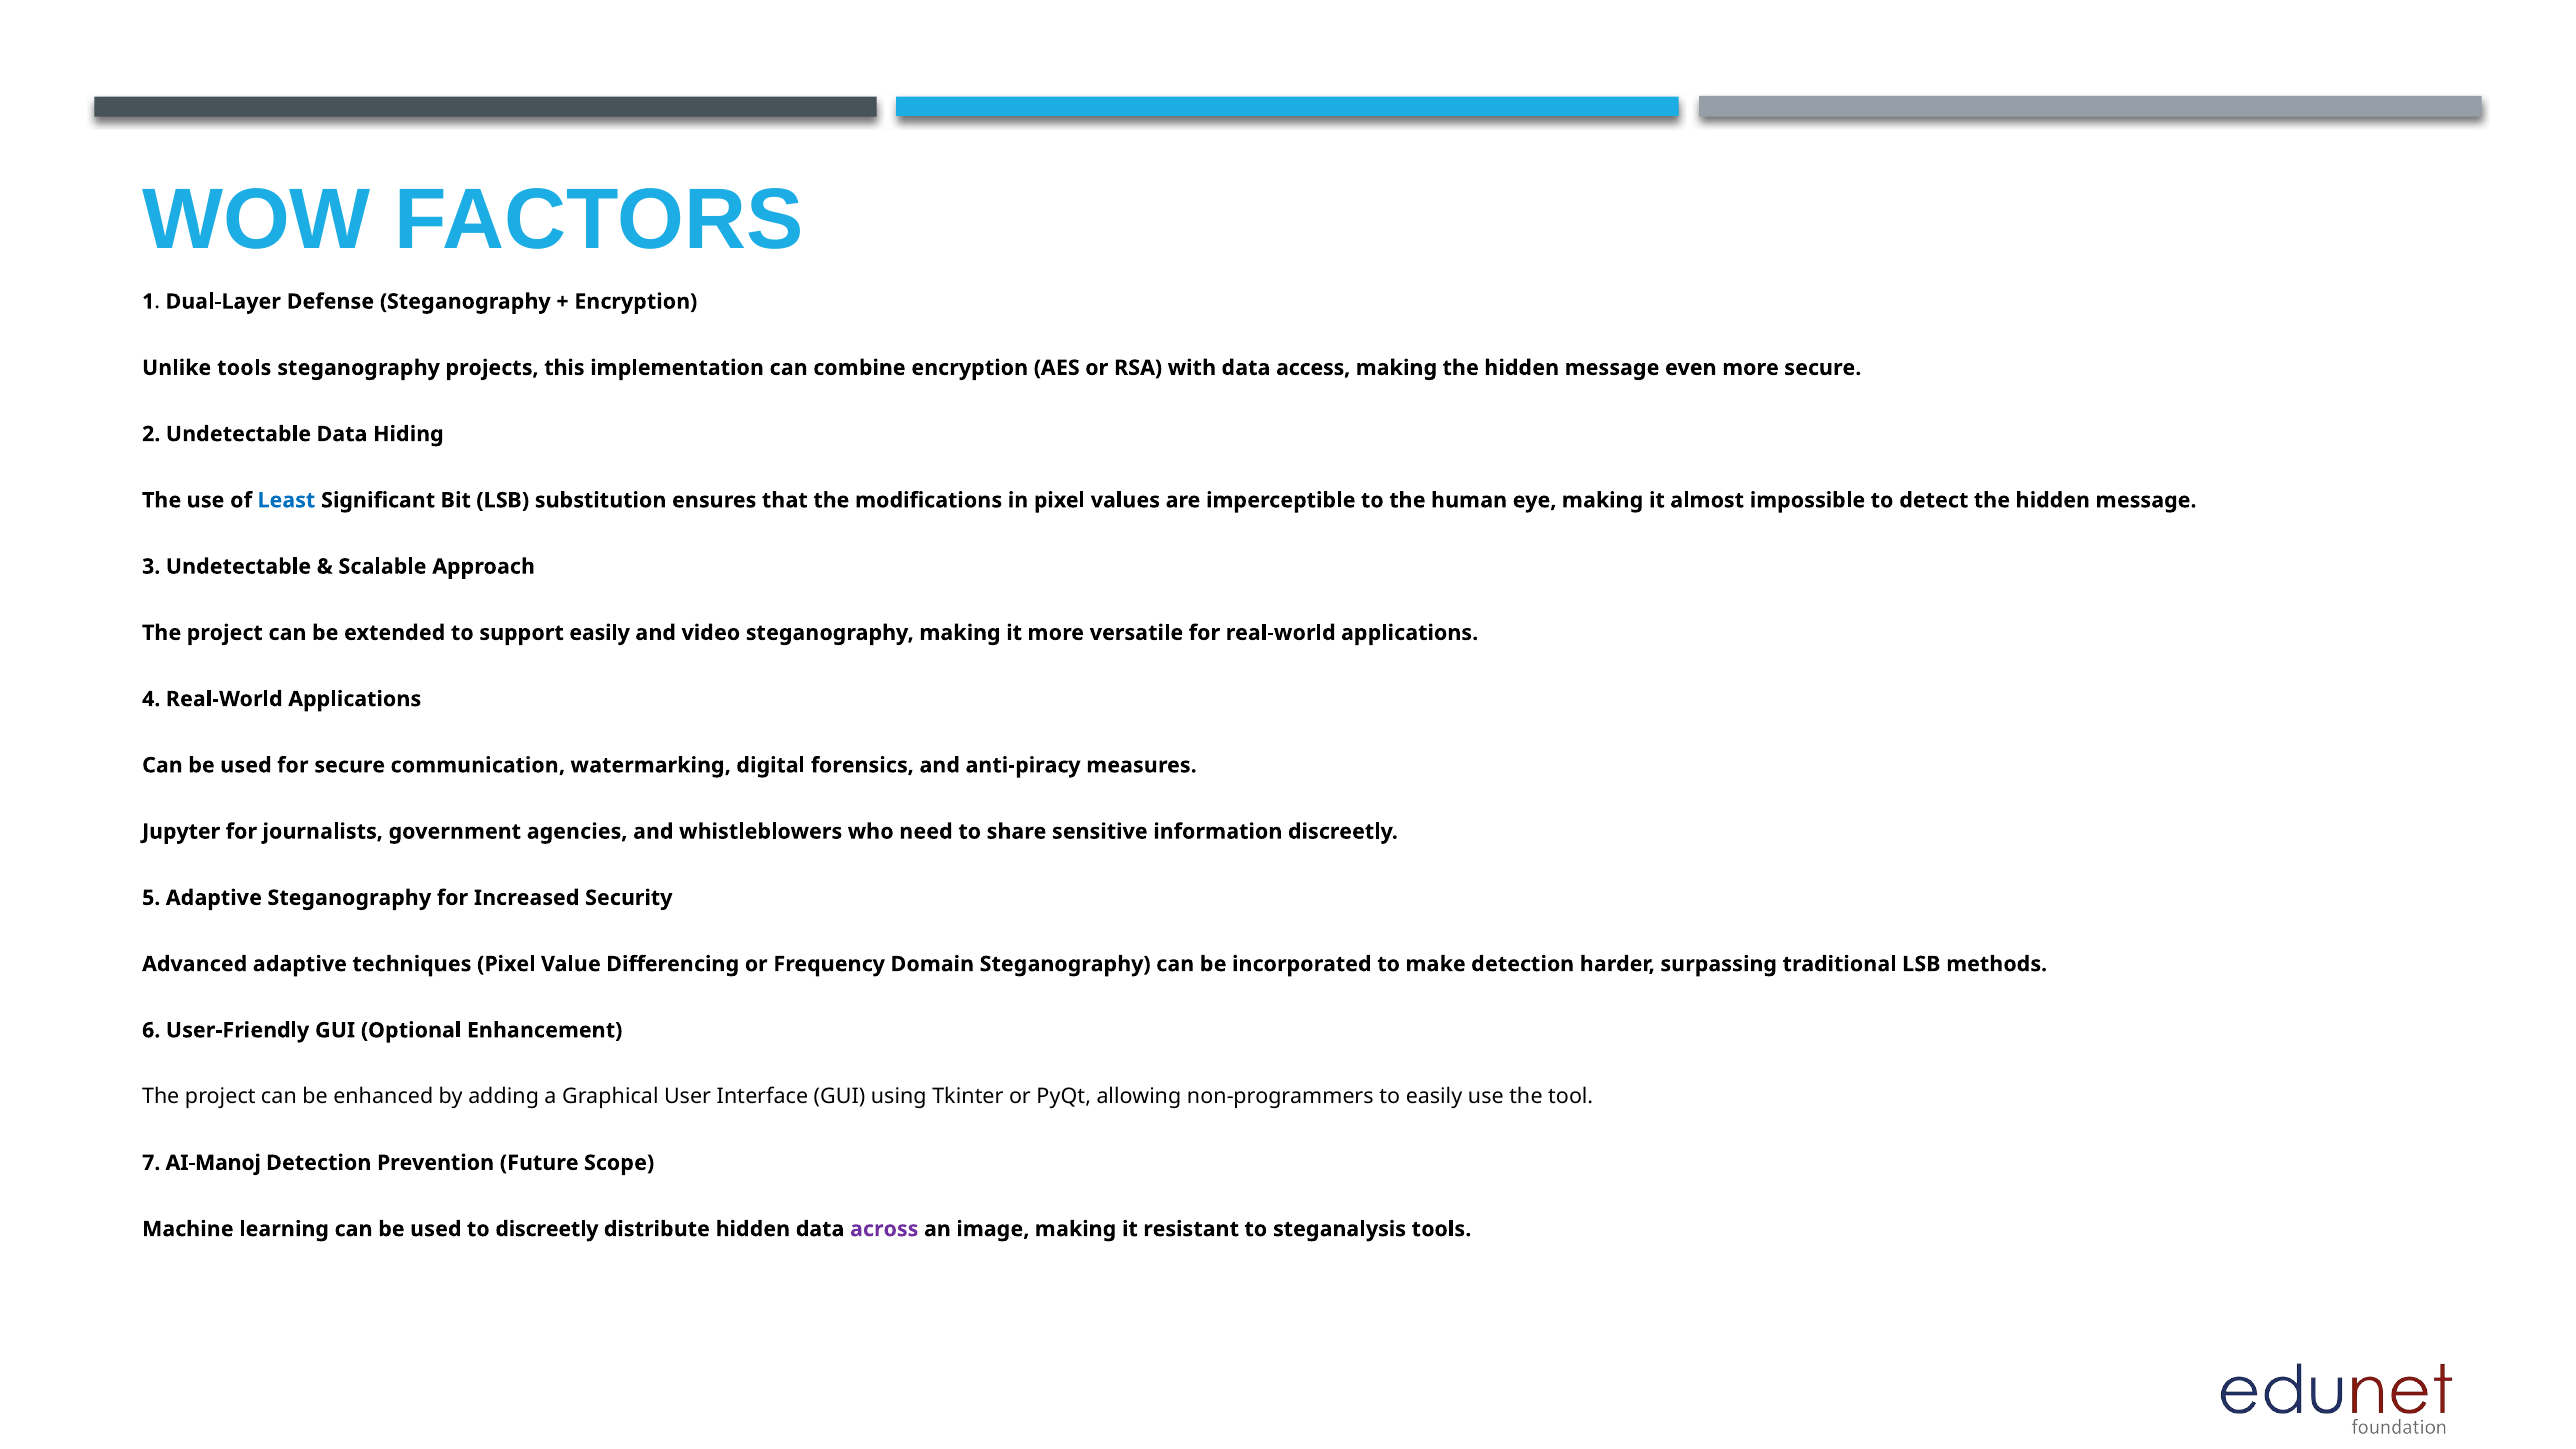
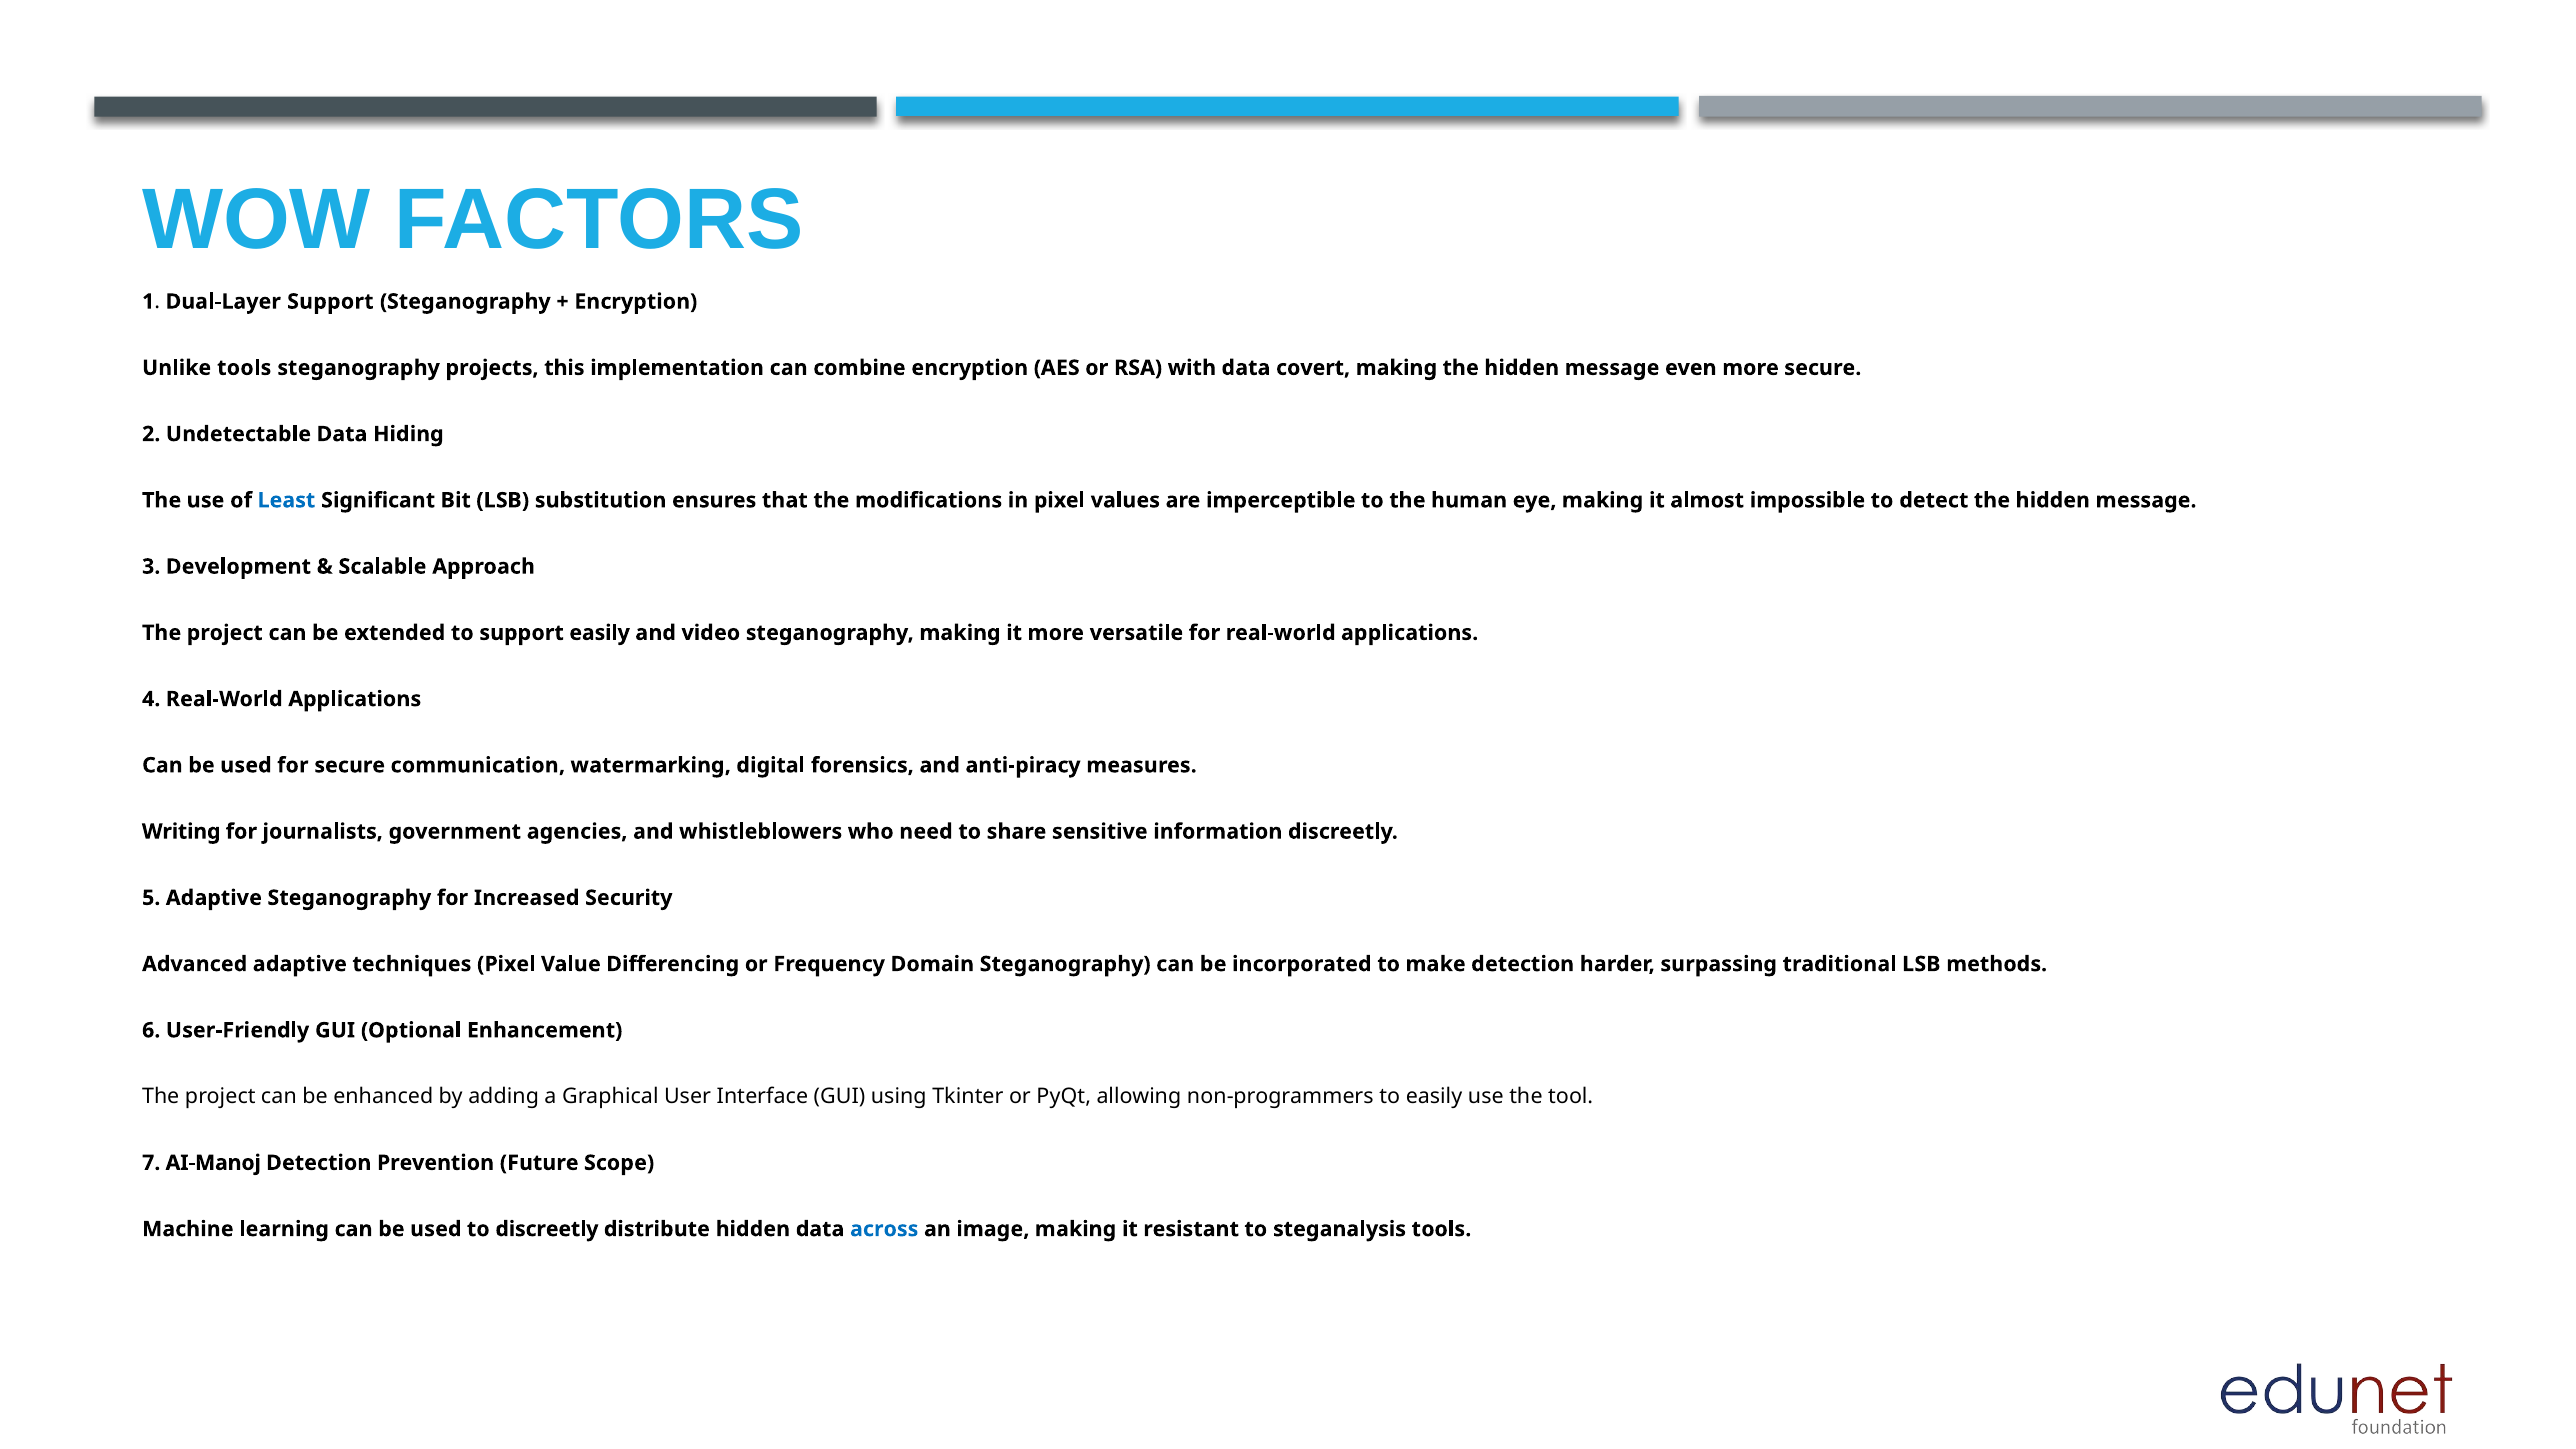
Dual-Layer Defense: Defense -> Support (330, 302)
access: access -> covert (1313, 368)
3 Undetectable: Undetectable -> Development (238, 567)
Jupyter: Jupyter -> Writing (181, 832)
across colour: purple -> blue (884, 1229)
